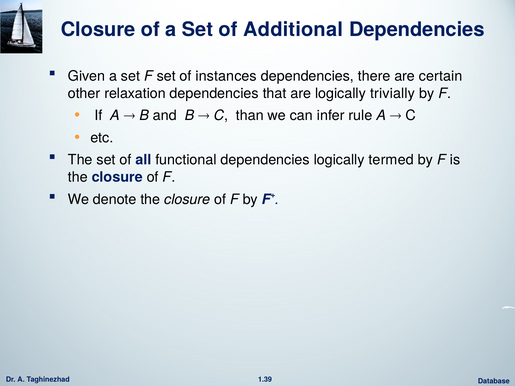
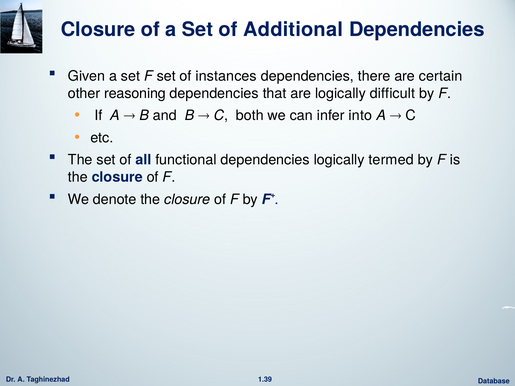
relaxation: relaxation -> reasoning (135, 93)
trivially: trivially -> difficult (393, 93)
than: than -> both (250, 116)
rule: rule -> into (360, 116)
